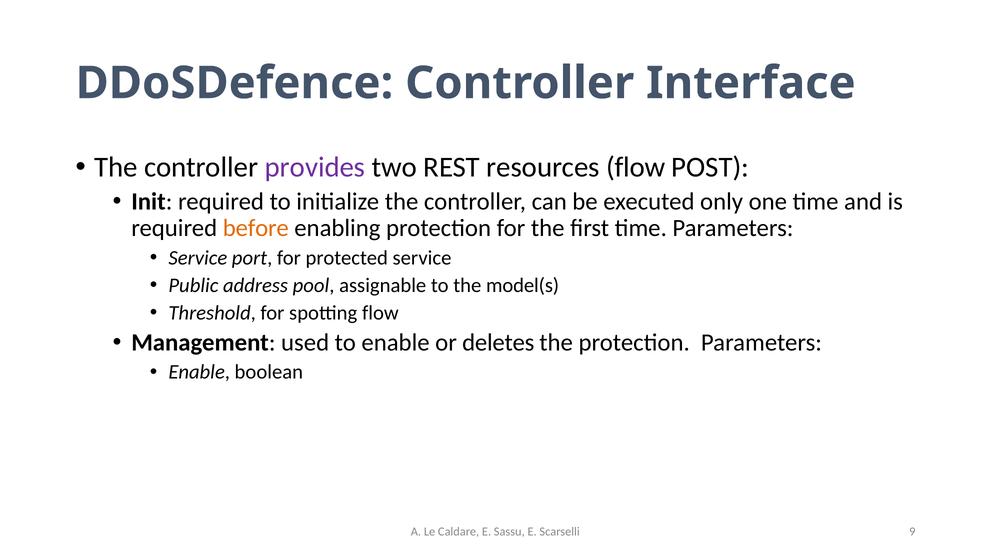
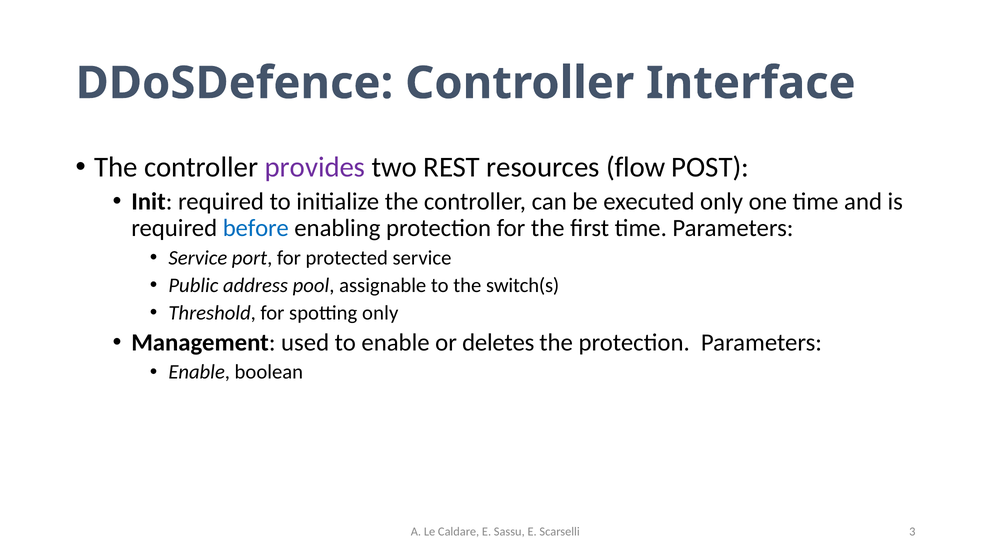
before colour: orange -> blue (256, 228)
model(s: model(s -> switch(s (523, 286)
spotting flow: flow -> only (380, 313)
9: 9 -> 3 (912, 532)
